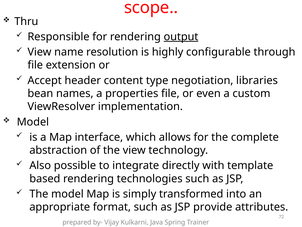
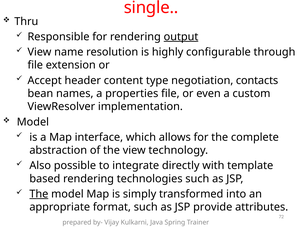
scope: scope -> single (151, 7)
libraries: libraries -> contacts (257, 80)
The underline: none -> present (39, 194)
